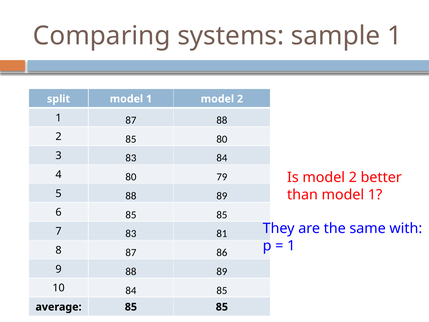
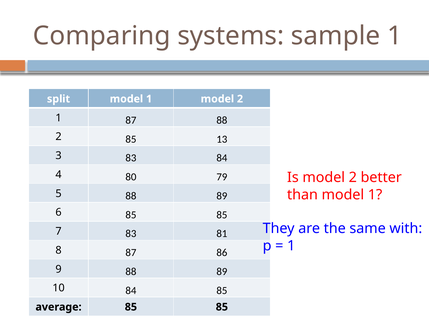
85 80: 80 -> 13 (222, 139)
